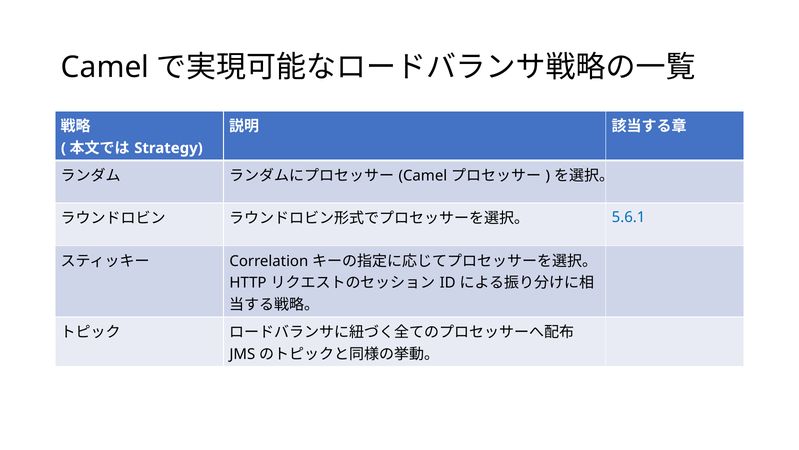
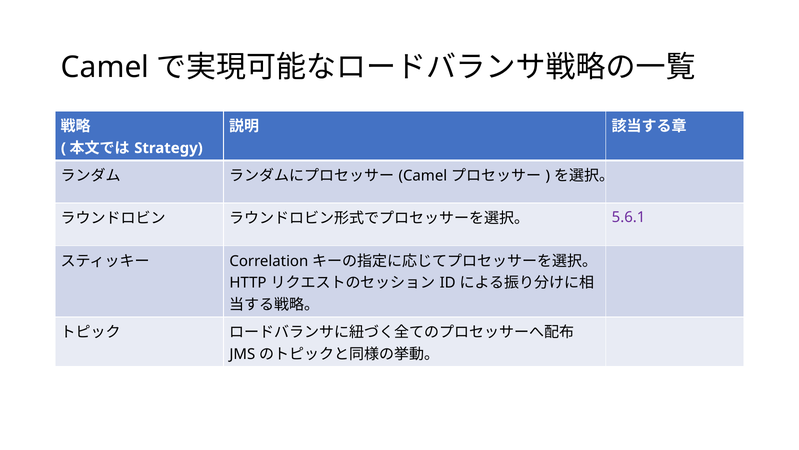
5.6.1 colour: blue -> purple (629, 217)
